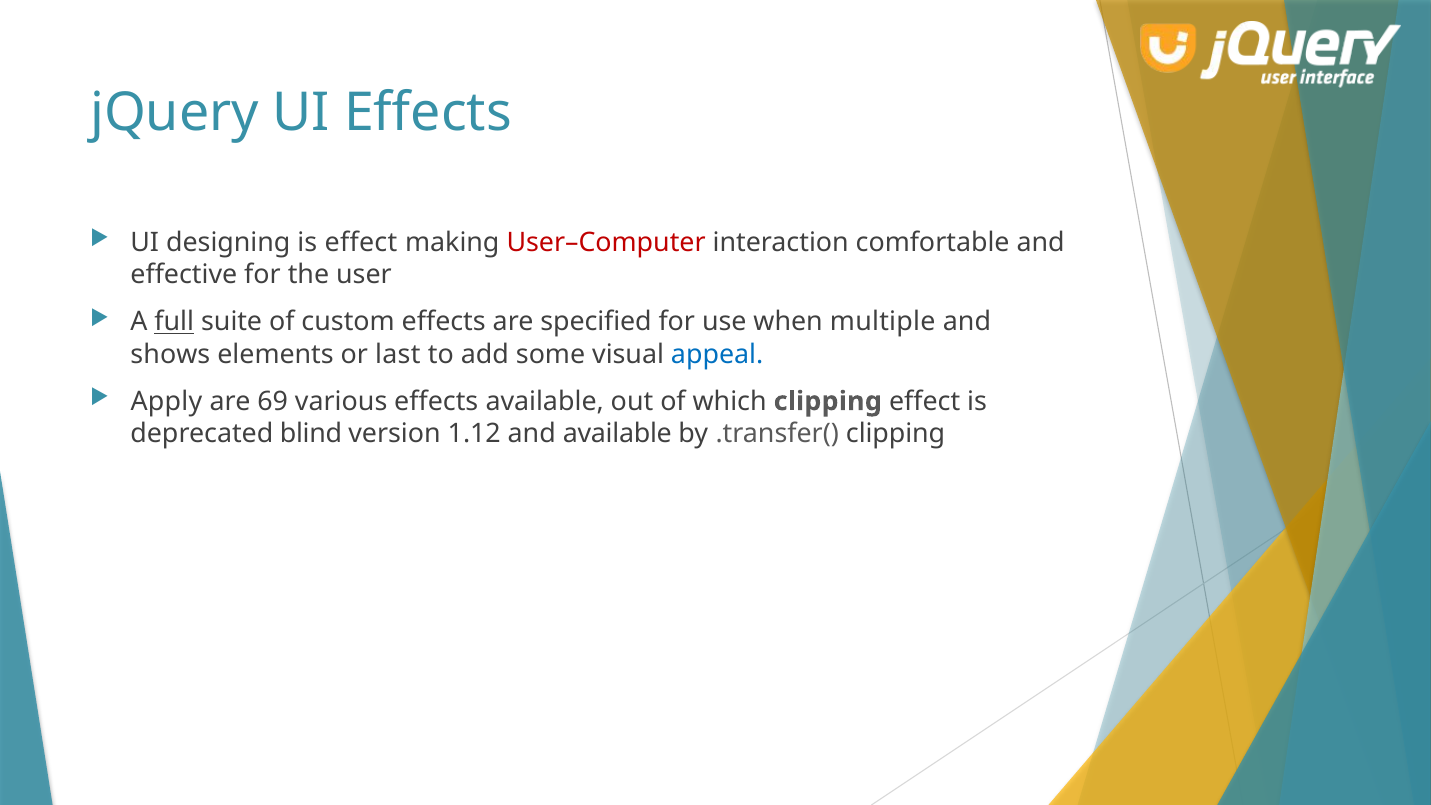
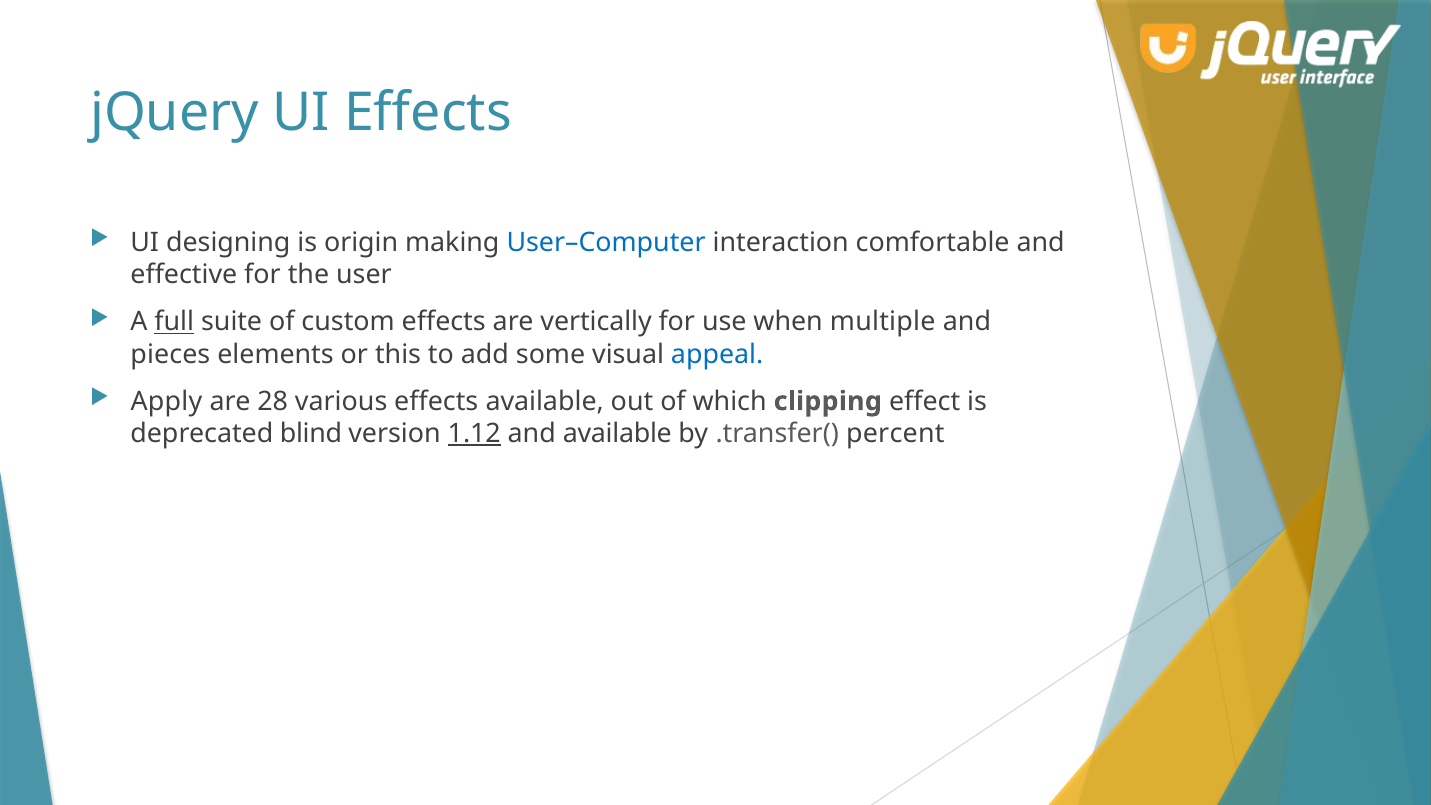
is effect: effect -> origin (361, 243)
User–Computer colour: red -> blue (606, 243)
specified: specified -> vertically (596, 322)
shows: shows -> pieces (170, 354)
last: last -> this (398, 354)
69: 69 -> 28 (273, 401)
1.12 underline: none -> present (474, 433)
.transfer( clipping: clipping -> percent (895, 433)
